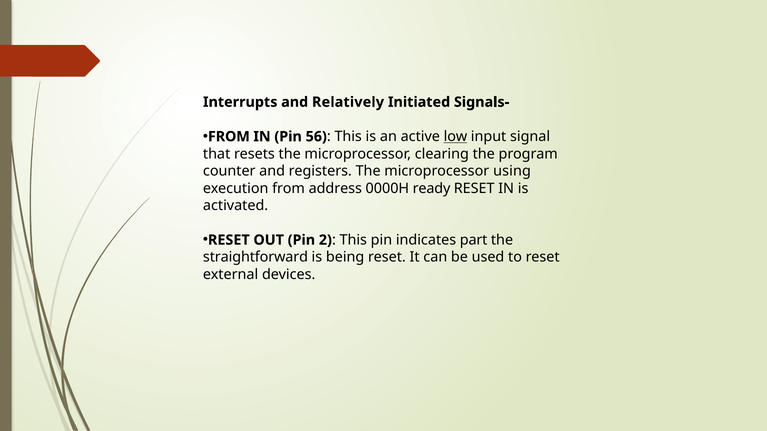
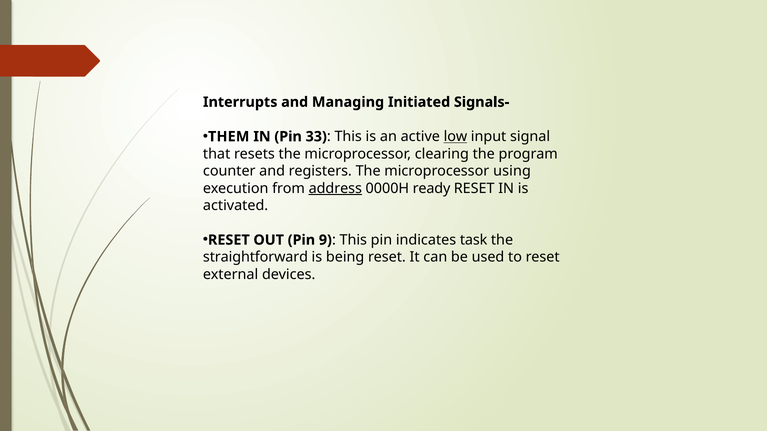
Relatively: Relatively -> Managing (348, 102)
FROM: FROM -> THEM (229, 137)
56: 56 -> 33 (316, 137)
address underline: none -> present (335, 188)
2: 2 -> 9 (325, 240)
part: part -> task (474, 240)
